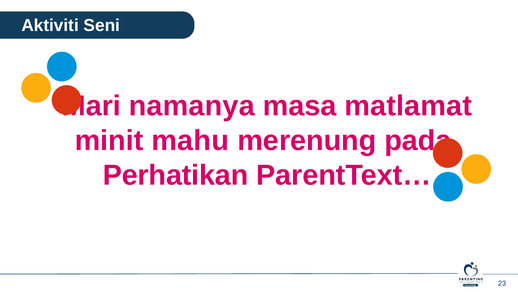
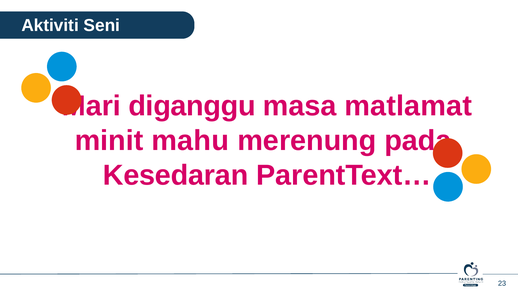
namanya: namanya -> diganggu (192, 106)
Perhatikan: Perhatikan -> Kesedaran (176, 175)
